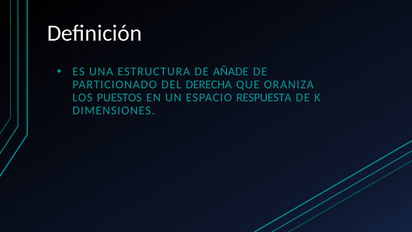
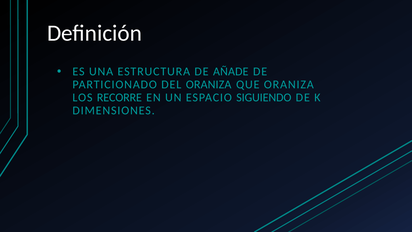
DEL DERECHA: DERECHA -> ORANIZA (209, 85)
PUESTOS: PUESTOS -> RECORRE (119, 98)
RESPUESTA: RESPUESTA -> SIGUIENDO (264, 98)
